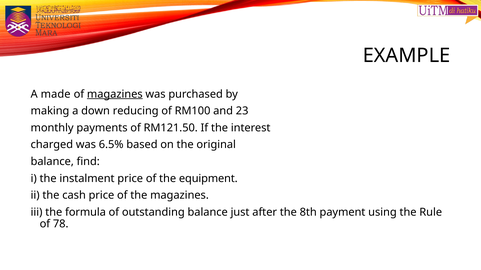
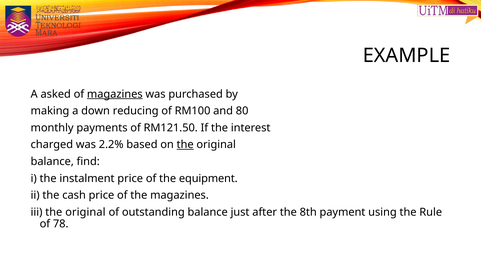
made: made -> asked (56, 94)
23: 23 -> 80 (242, 111)
6.5%: 6.5% -> 2.2% (111, 145)
the underline: none -> present (185, 145)
iii the formula: formula -> original (85, 213)
